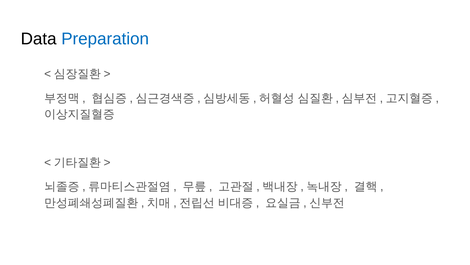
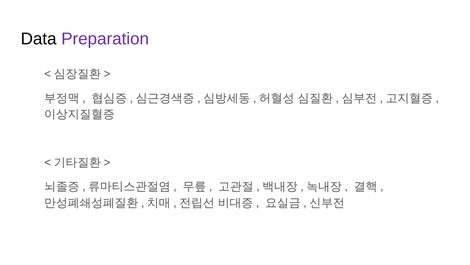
Preparation colour: blue -> purple (105, 39)
